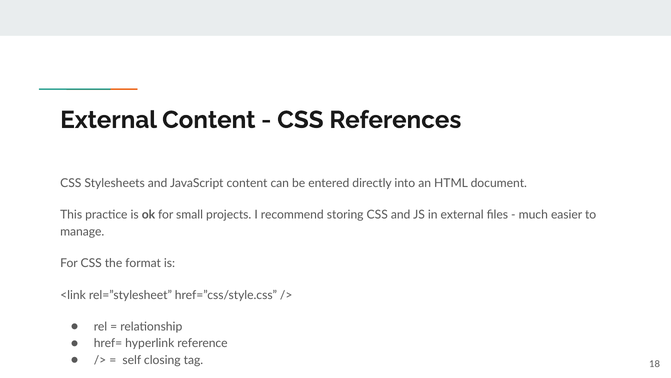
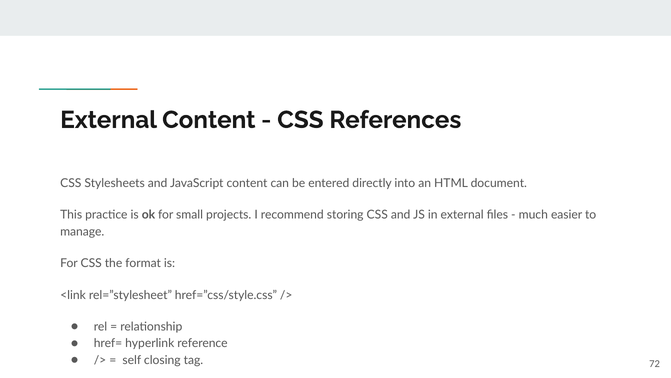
18: 18 -> 72 (655, 364)
